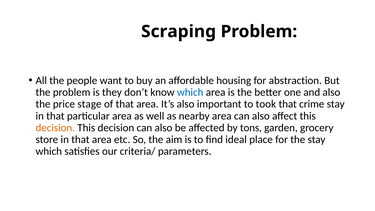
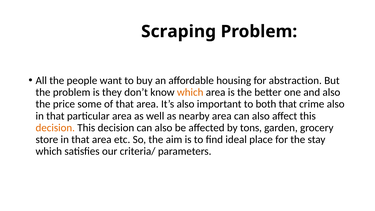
which colour: blue -> orange (190, 92)
stage: stage -> some (90, 104)
took: took -> both (266, 104)
crime stay: stay -> also (336, 104)
